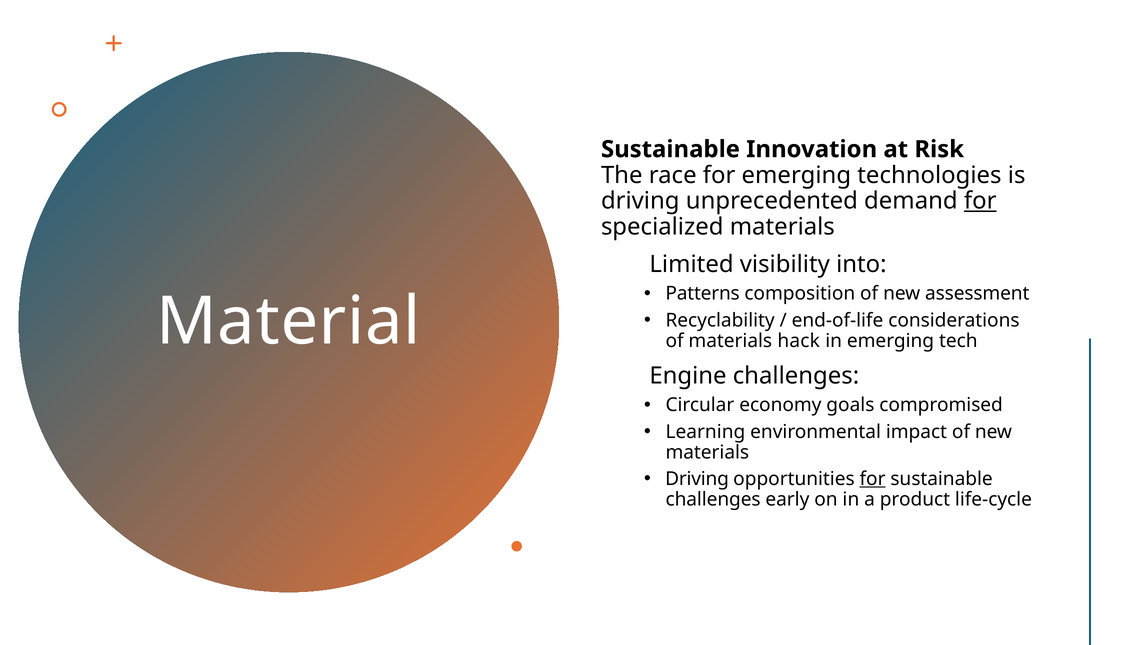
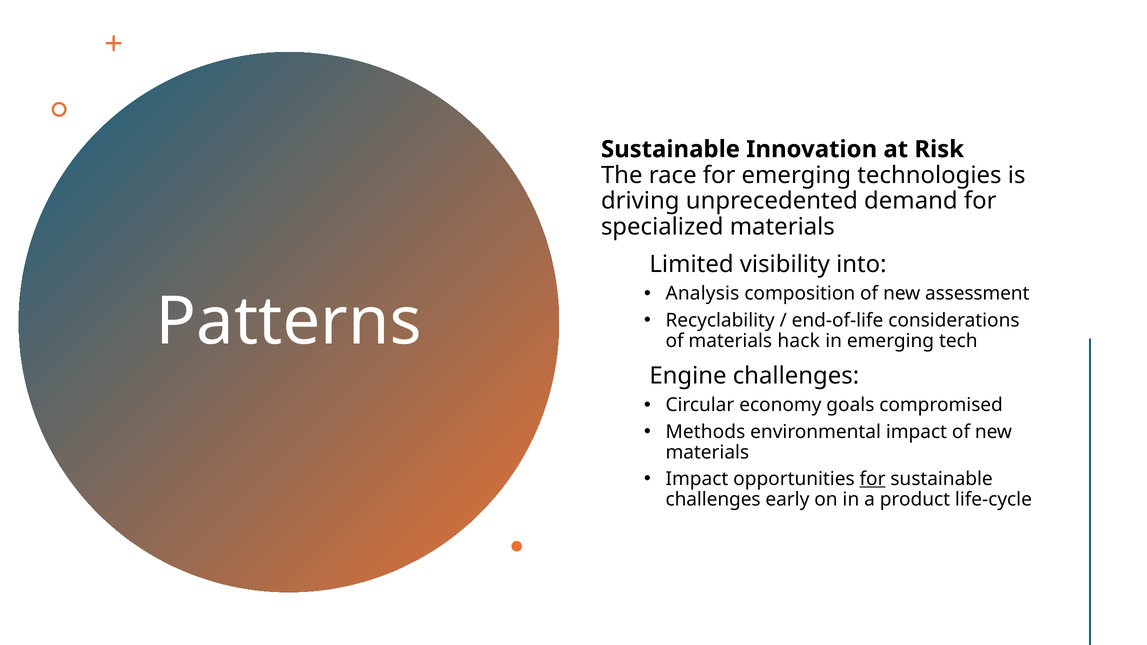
for underline: present -> none (980, 201)
Patterns: Patterns -> Analysis (702, 294)
Material: Material -> Patterns (289, 322)
Learning: Learning -> Methods (705, 432)
Driving: Driving -> Impact (697, 479)
